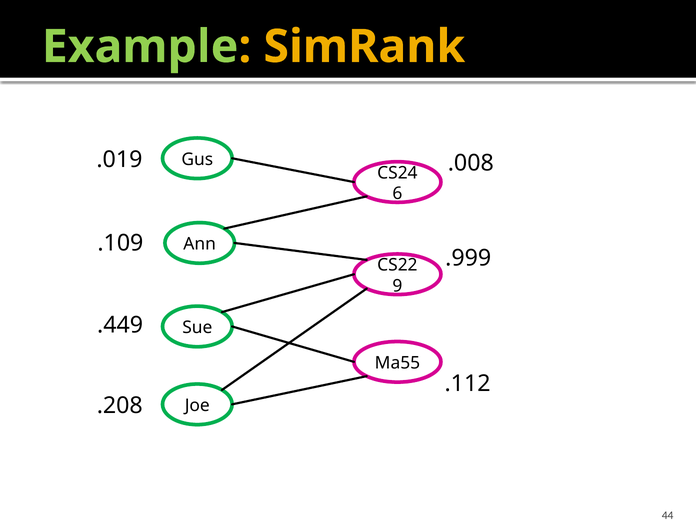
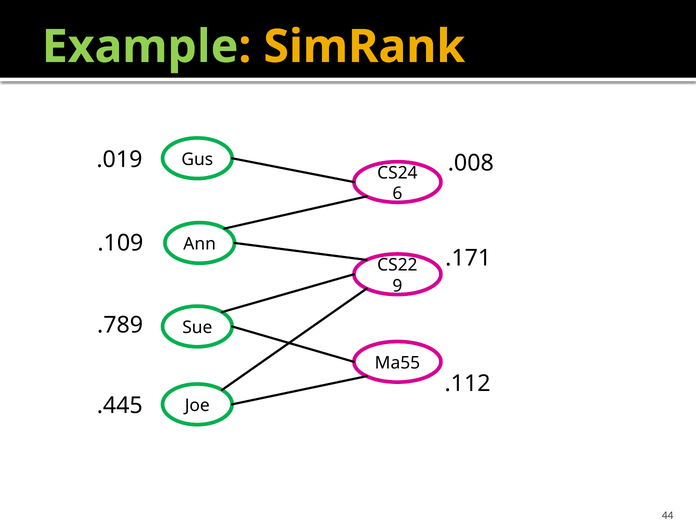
.999: .999 -> .171 (468, 258)
.449: .449 -> .789 (120, 325)
.208: .208 -> .445 (120, 406)
